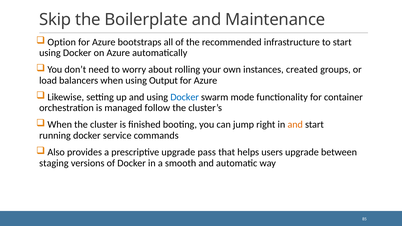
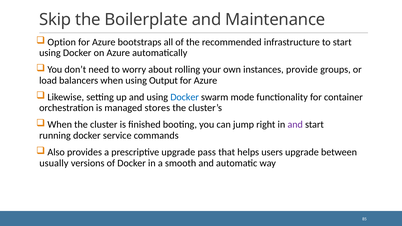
created: created -> provide (302, 70)
follow: follow -> stores (157, 108)
and colour: orange -> purple (295, 125)
staging: staging -> usually (54, 163)
